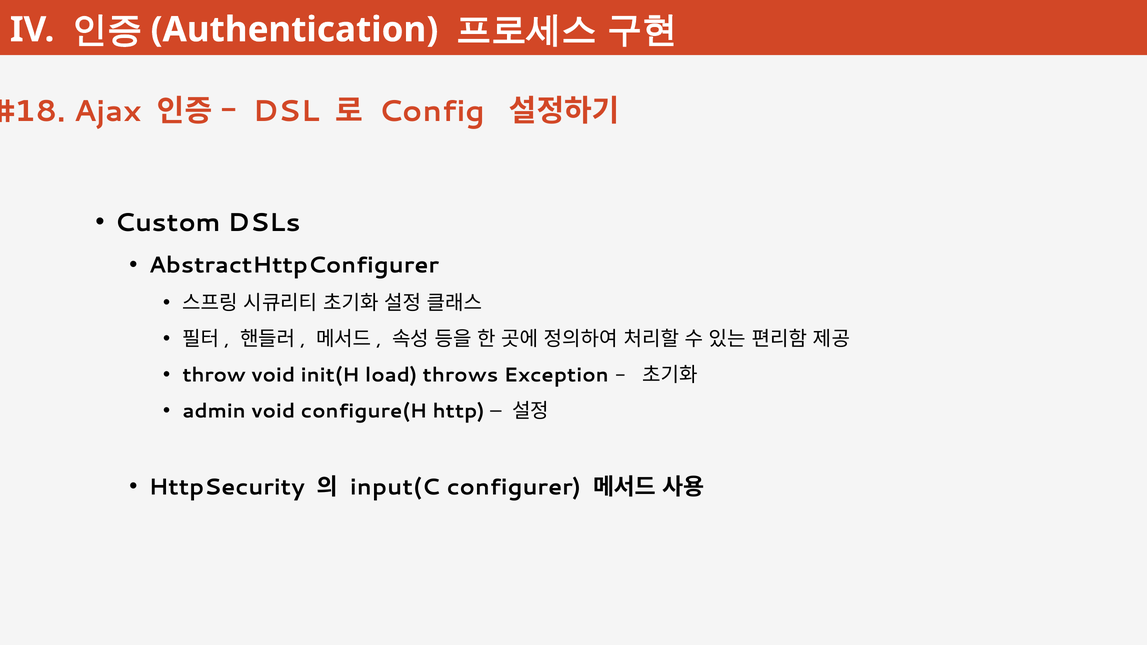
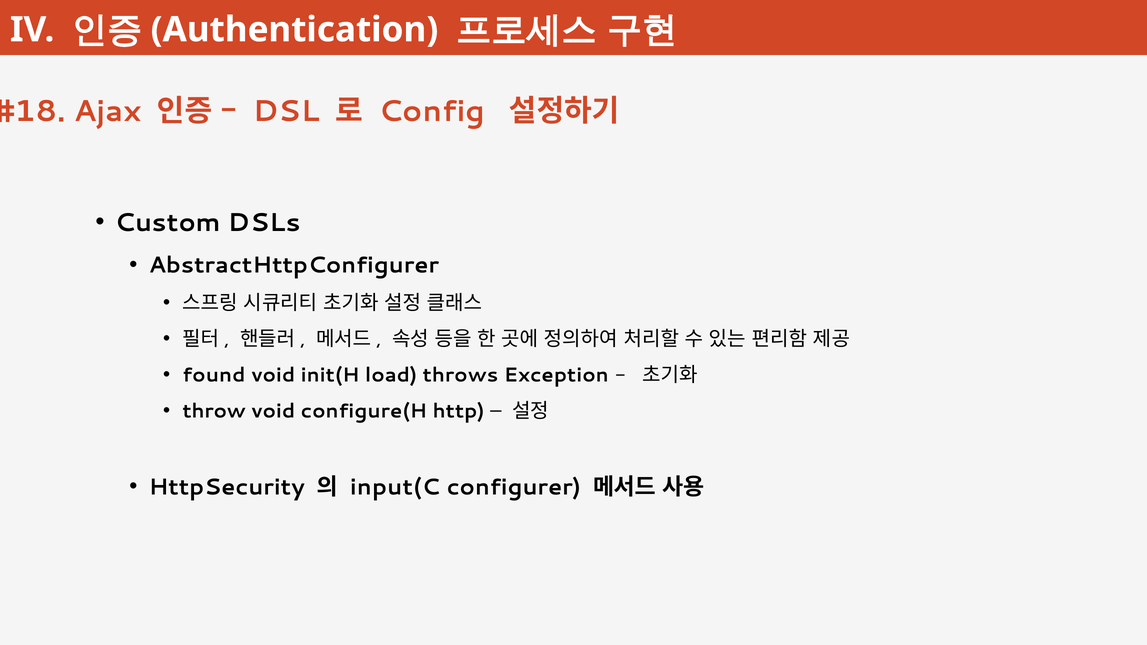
throw: throw -> found (214, 375)
admin: admin -> throw (214, 411)
